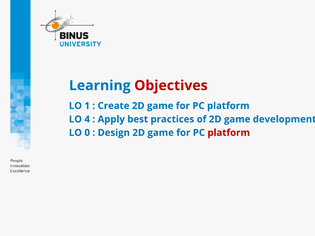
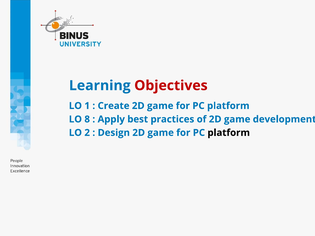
4: 4 -> 8 (87, 119)
0: 0 -> 2 (87, 133)
platform colour: red -> black (229, 133)
